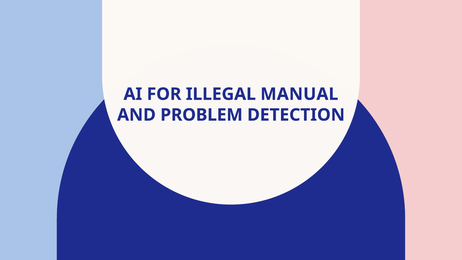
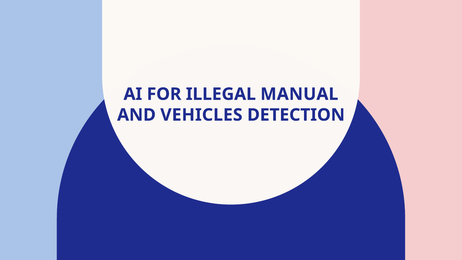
PROBLEM: PROBLEM -> VEHICLES (201, 115)
